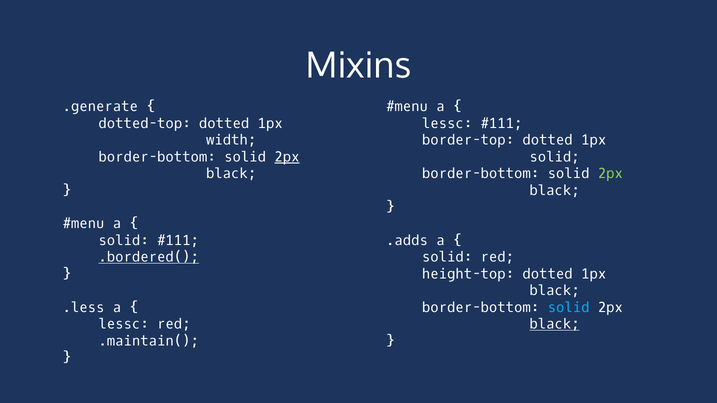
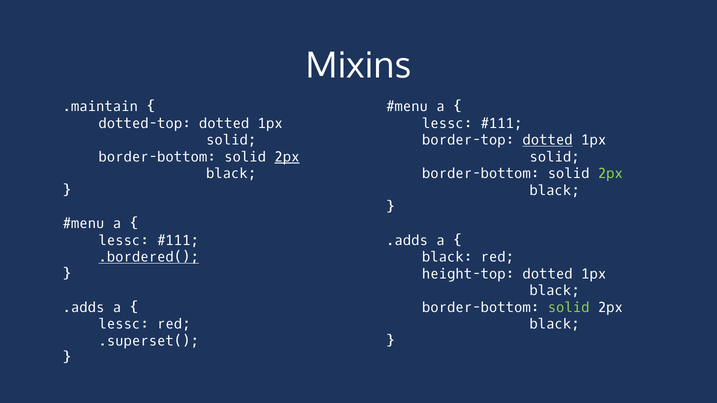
.generate: .generate -> .maintain (100, 107)
width: width -> solid (231, 140)
dotted underline: none -> present (548, 140)
solid: solid -> lessc (124, 241)
solid: solid -> black (447, 258)
.less: .less -> .adds (84, 308)
solid colour: light blue -> light green (569, 308)
black underline: present -> none (555, 324)
.maintain(: .maintain( -> .superset( (149, 341)
